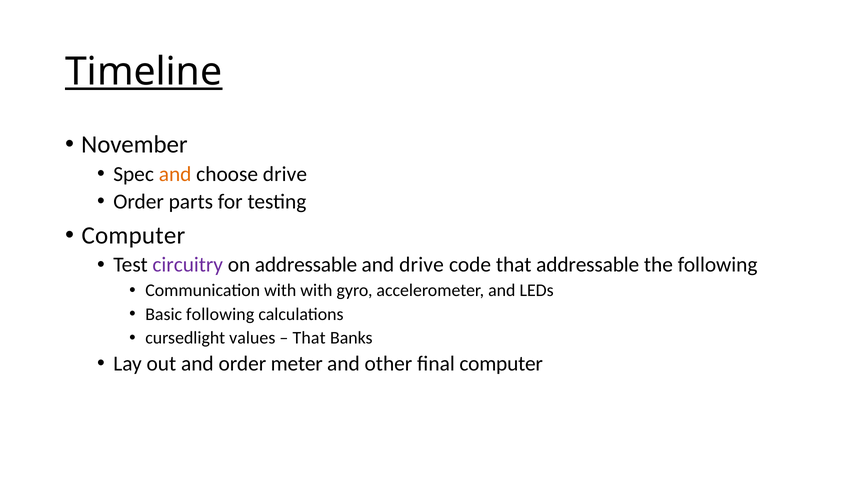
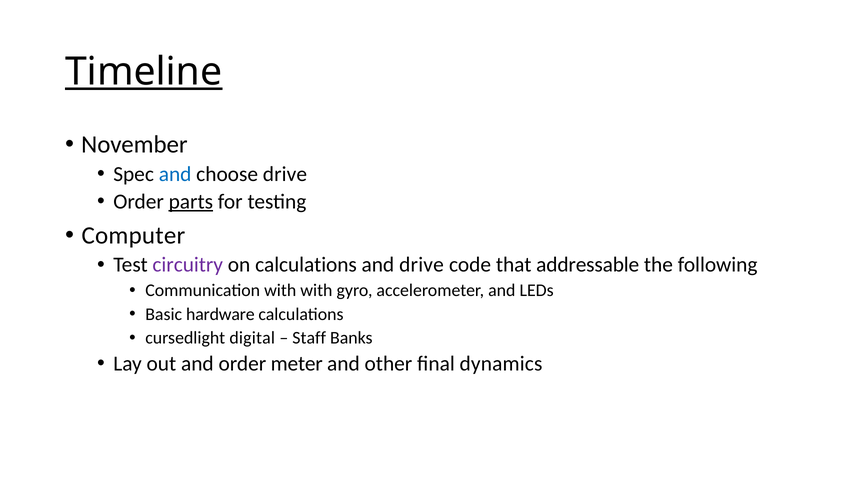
and colour: orange -> blue (175, 174)
parts underline: none -> present (191, 201)
on addressable: addressable -> calculations (306, 265)
Basic following: following -> hardware (220, 314)
values: values -> digital (252, 338)
That: That -> Staff (309, 338)
final computer: computer -> dynamics (501, 363)
